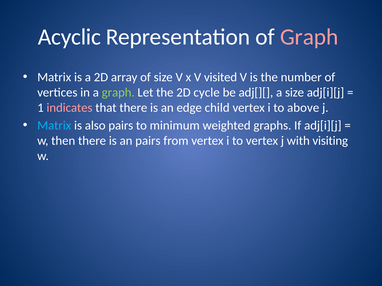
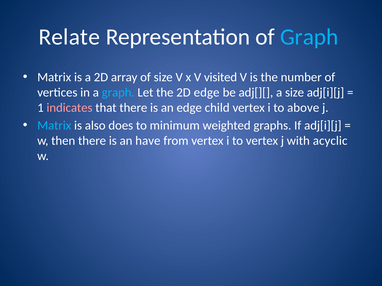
Acyclic: Acyclic -> Relate (69, 37)
Graph colour: pink -> light blue (309, 37)
graph colour: light green -> light blue (118, 93)
2D cycle: cycle -> edge (207, 93)
also pairs: pairs -> does (121, 126)
an pairs: pairs -> have (148, 141)
visiting: visiting -> acyclic (330, 141)
